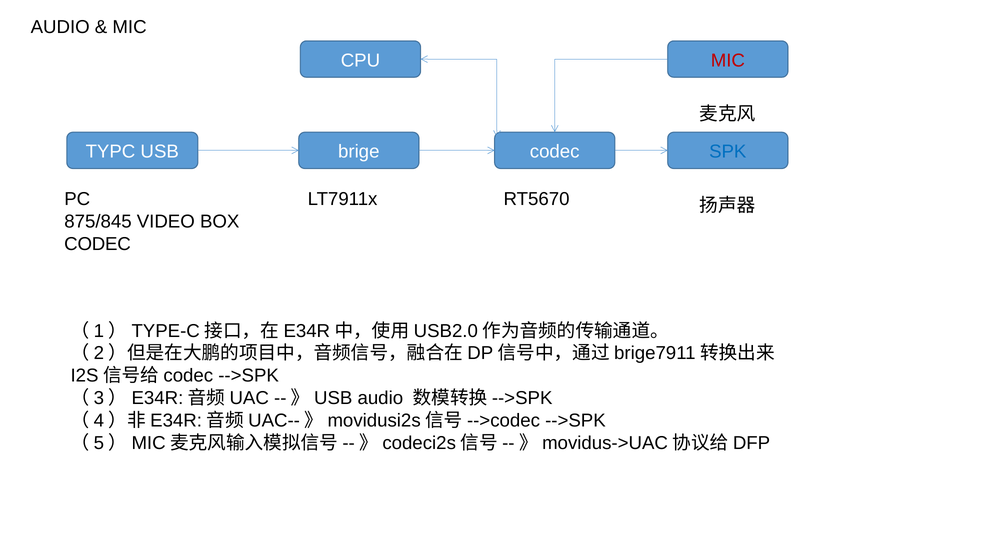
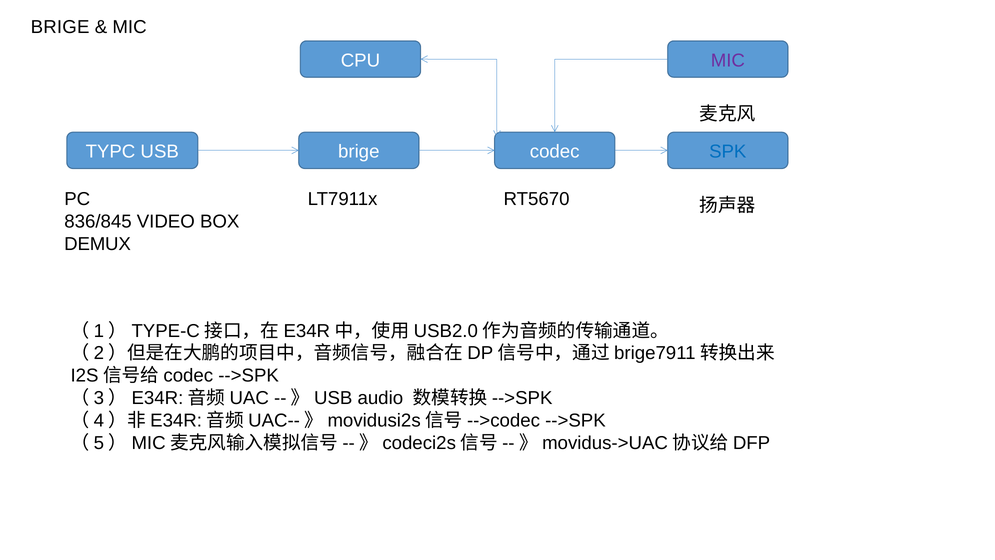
AUDIO: AUDIO -> BRIGE (60, 27)
MIC colour: red -> purple (728, 60)
875/845: 875/845 -> 836/845 (98, 221)
CODEC: CODEC -> DEMUX (98, 244)
